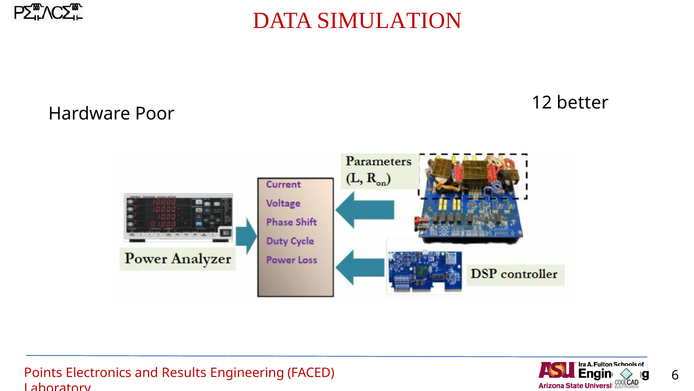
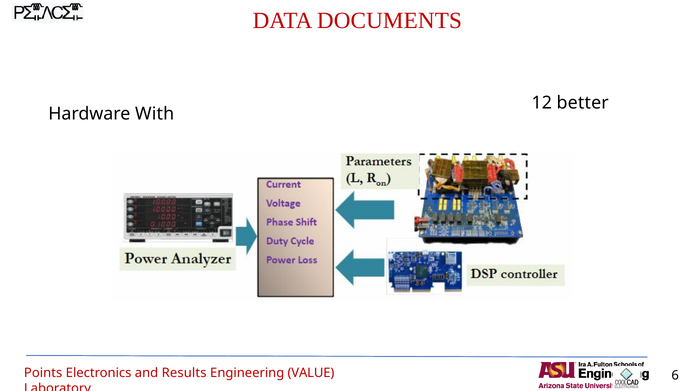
SIMULATION: SIMULATION -> DOCUMENTS (389, 21)
Poor: Poor -> With (155, 114)
FACED: FACED -> VALUE (311, 372)
